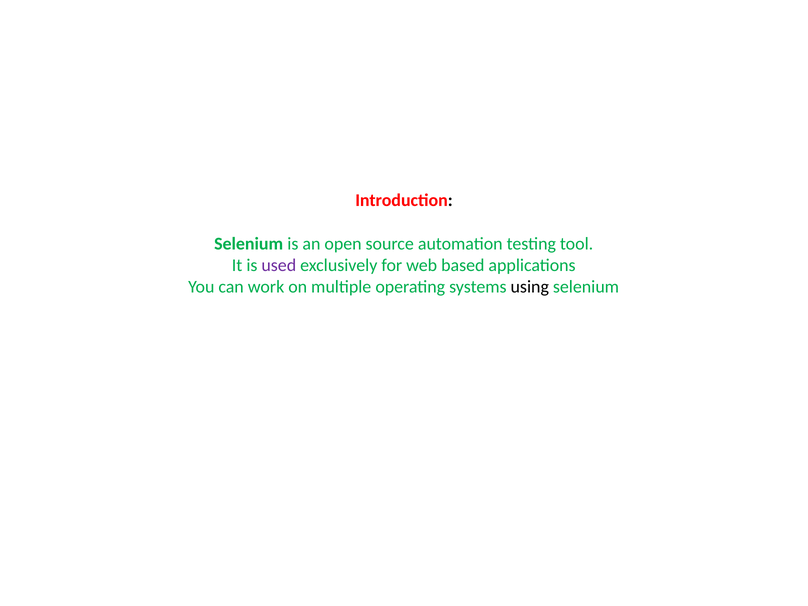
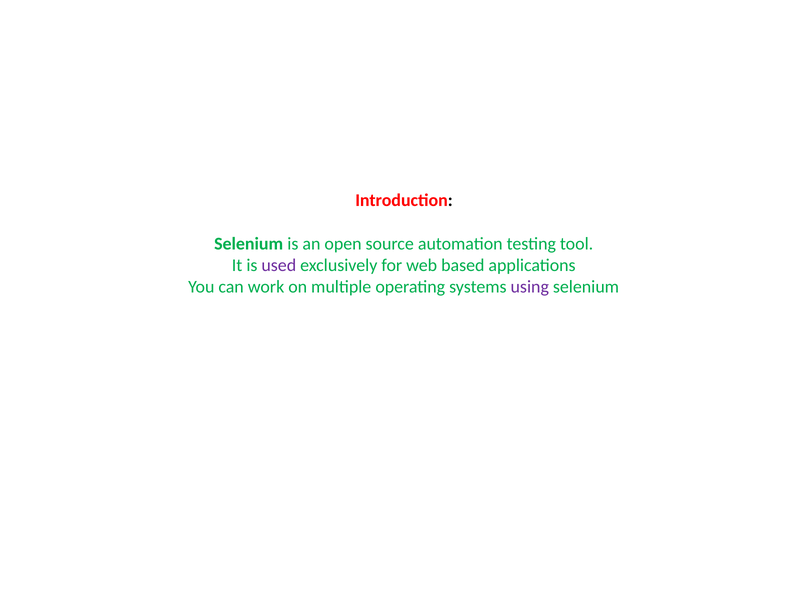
using colour: black -> purple (530, 287)
